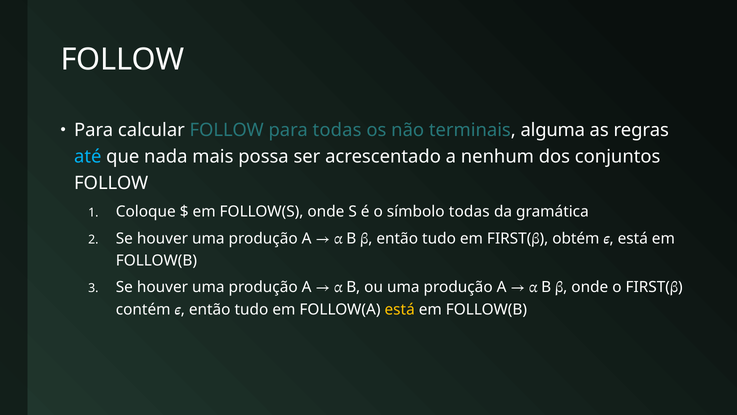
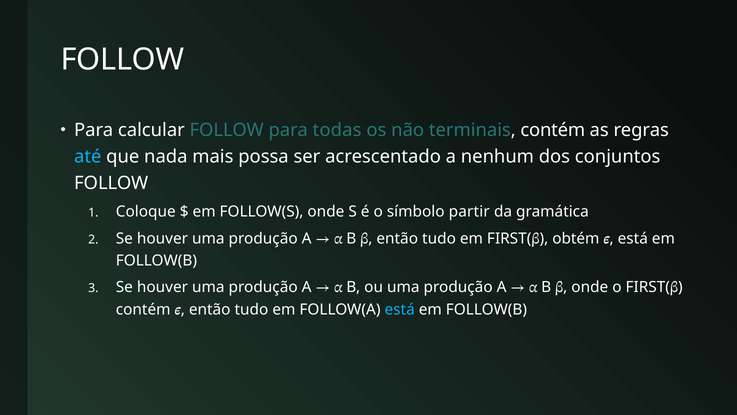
terminais alguma: alguma -> contém (553, 130)
símbolo todas: todas -> partir (469, 212)
está colour: yellow -> light blue (400, 309)
